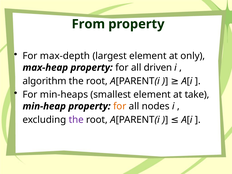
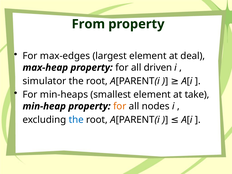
max-depth: max-depth -> max-edges (65, 56)
only: only -> deal (193, 56)
algorithm: algorithm -> simulator (44, 81)
the colour: purple -> blue (76, 120)
